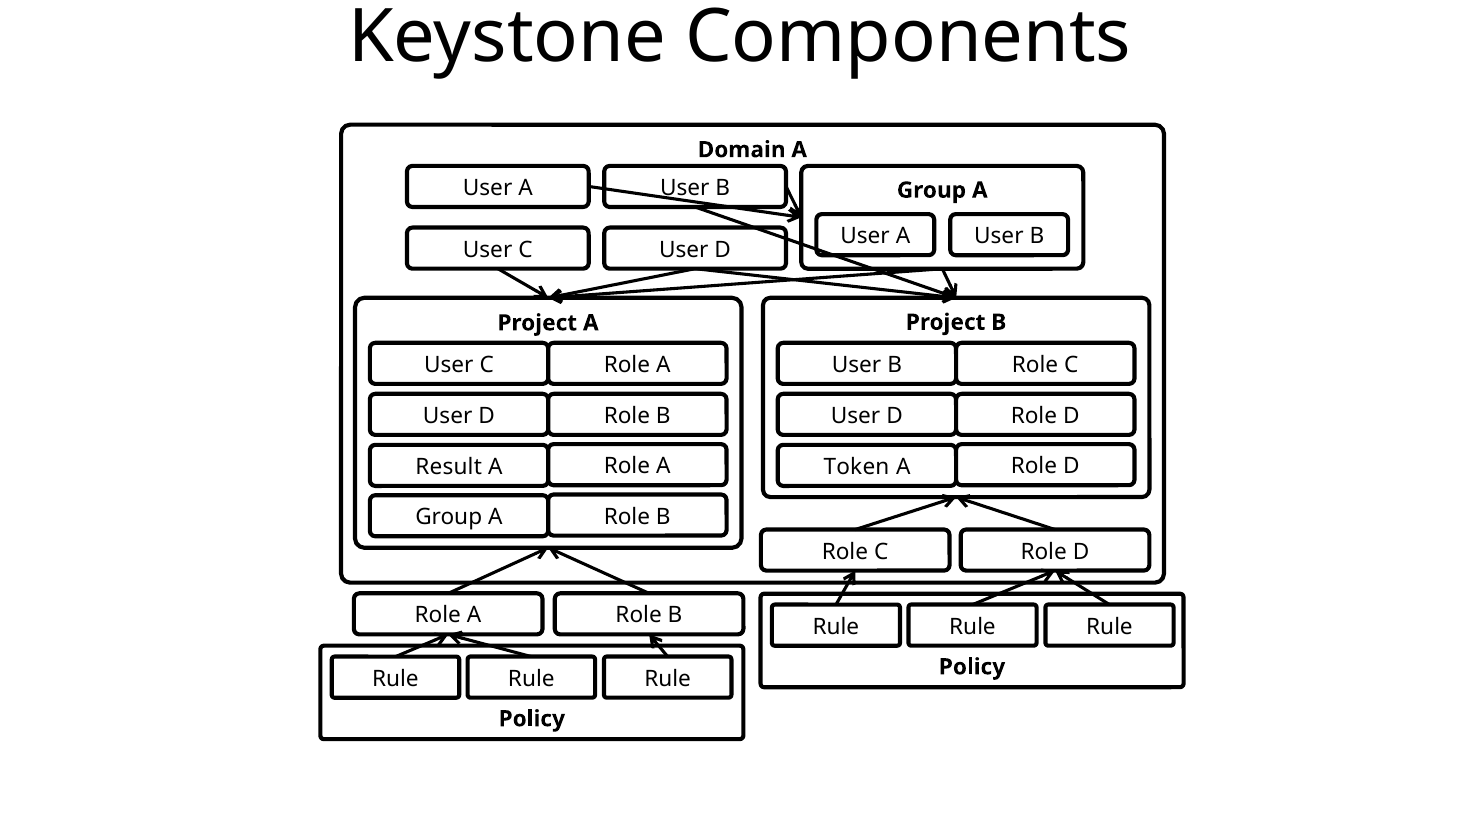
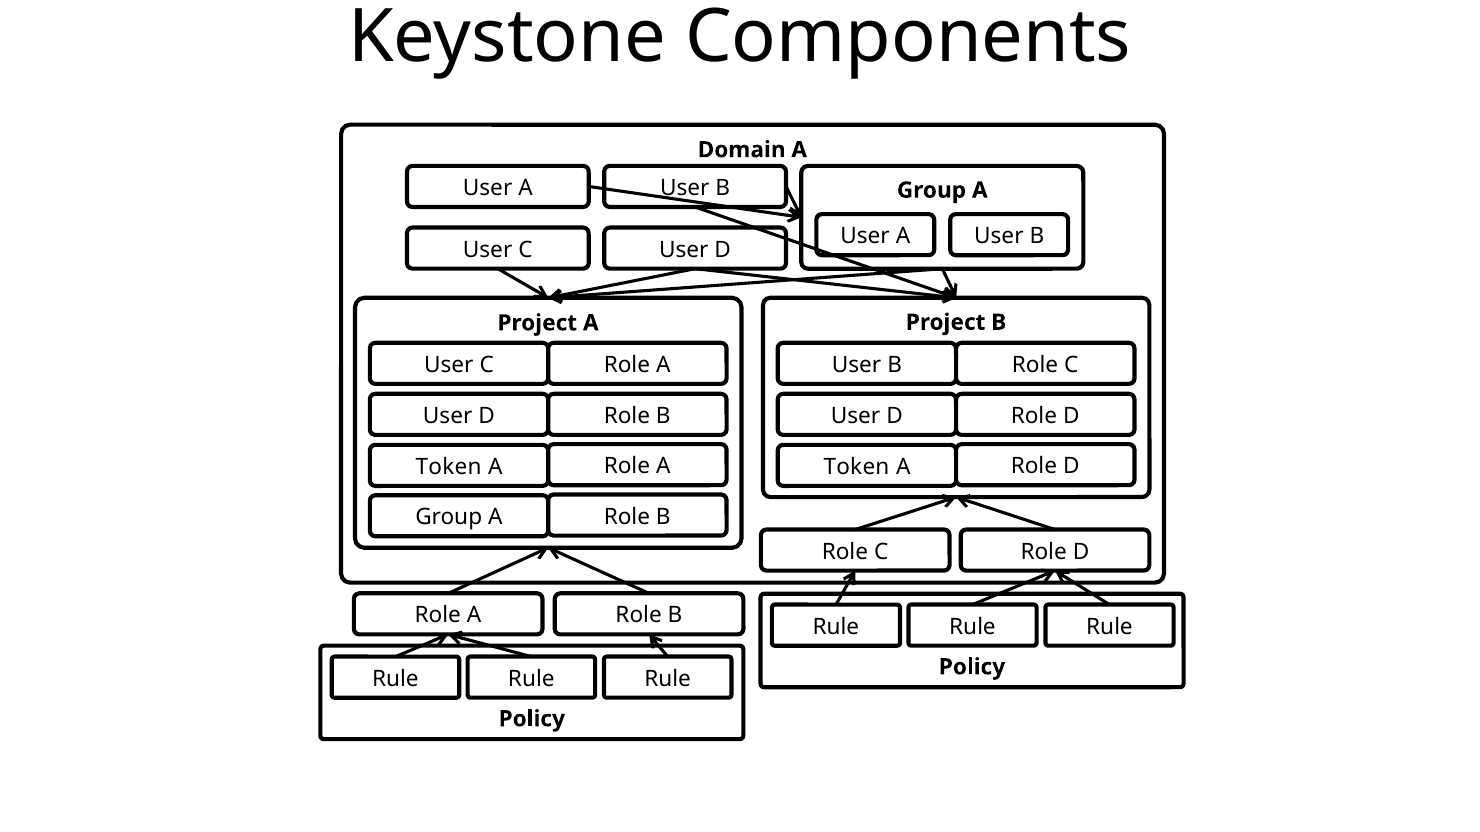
Result: Result -> Token (449, 467)
